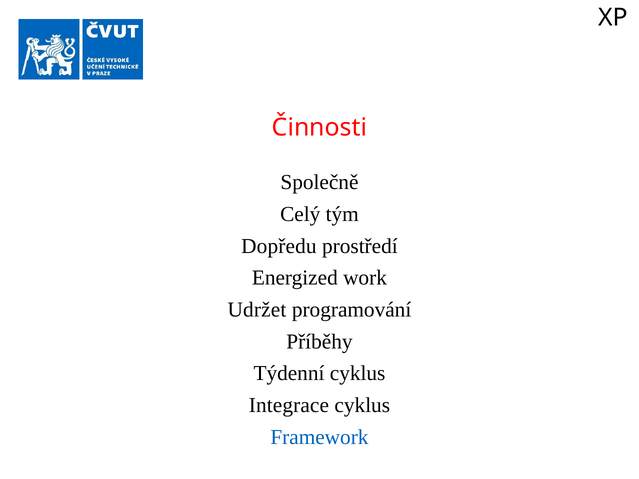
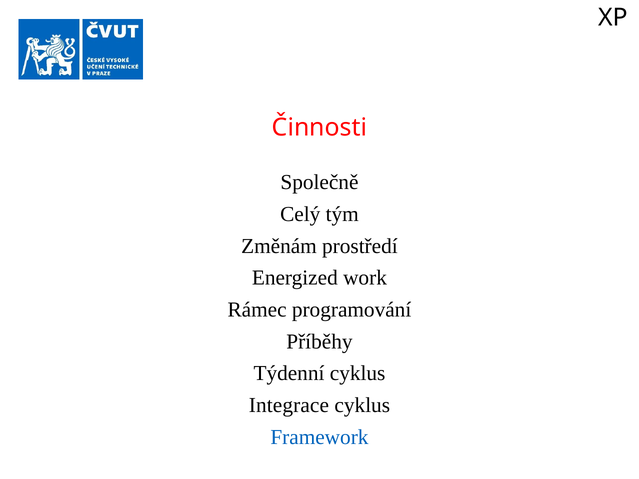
Dopředu: Dopředu -> Změnám (279, 246)
Udržet: Udržet -> Rámec (257, 310)
